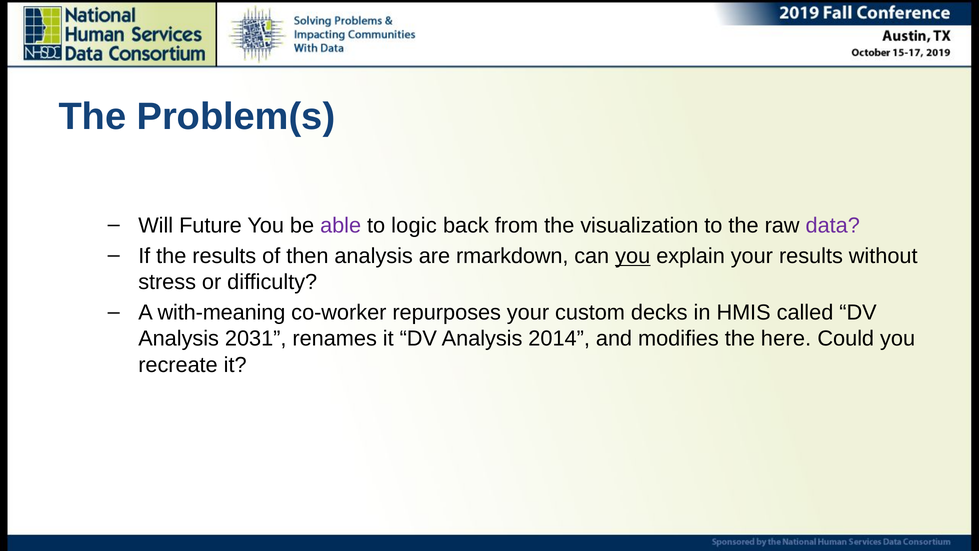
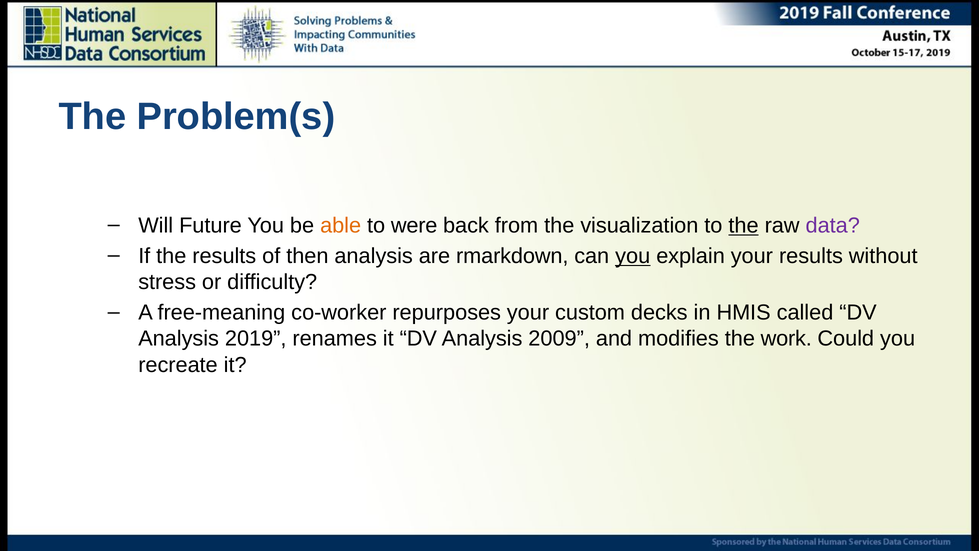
able colour: purple -> orange (341, 225)
logic: logic -> were (414, 225)
the underline: none -> present (744, 225)
with-meaning: with-meaning -> free-meaning (221, 312)
2031: 2031 -> 2019 (256, 339)
2014: 2014 -> 2009 (559, 339)
here: here -> work (786, 339)
